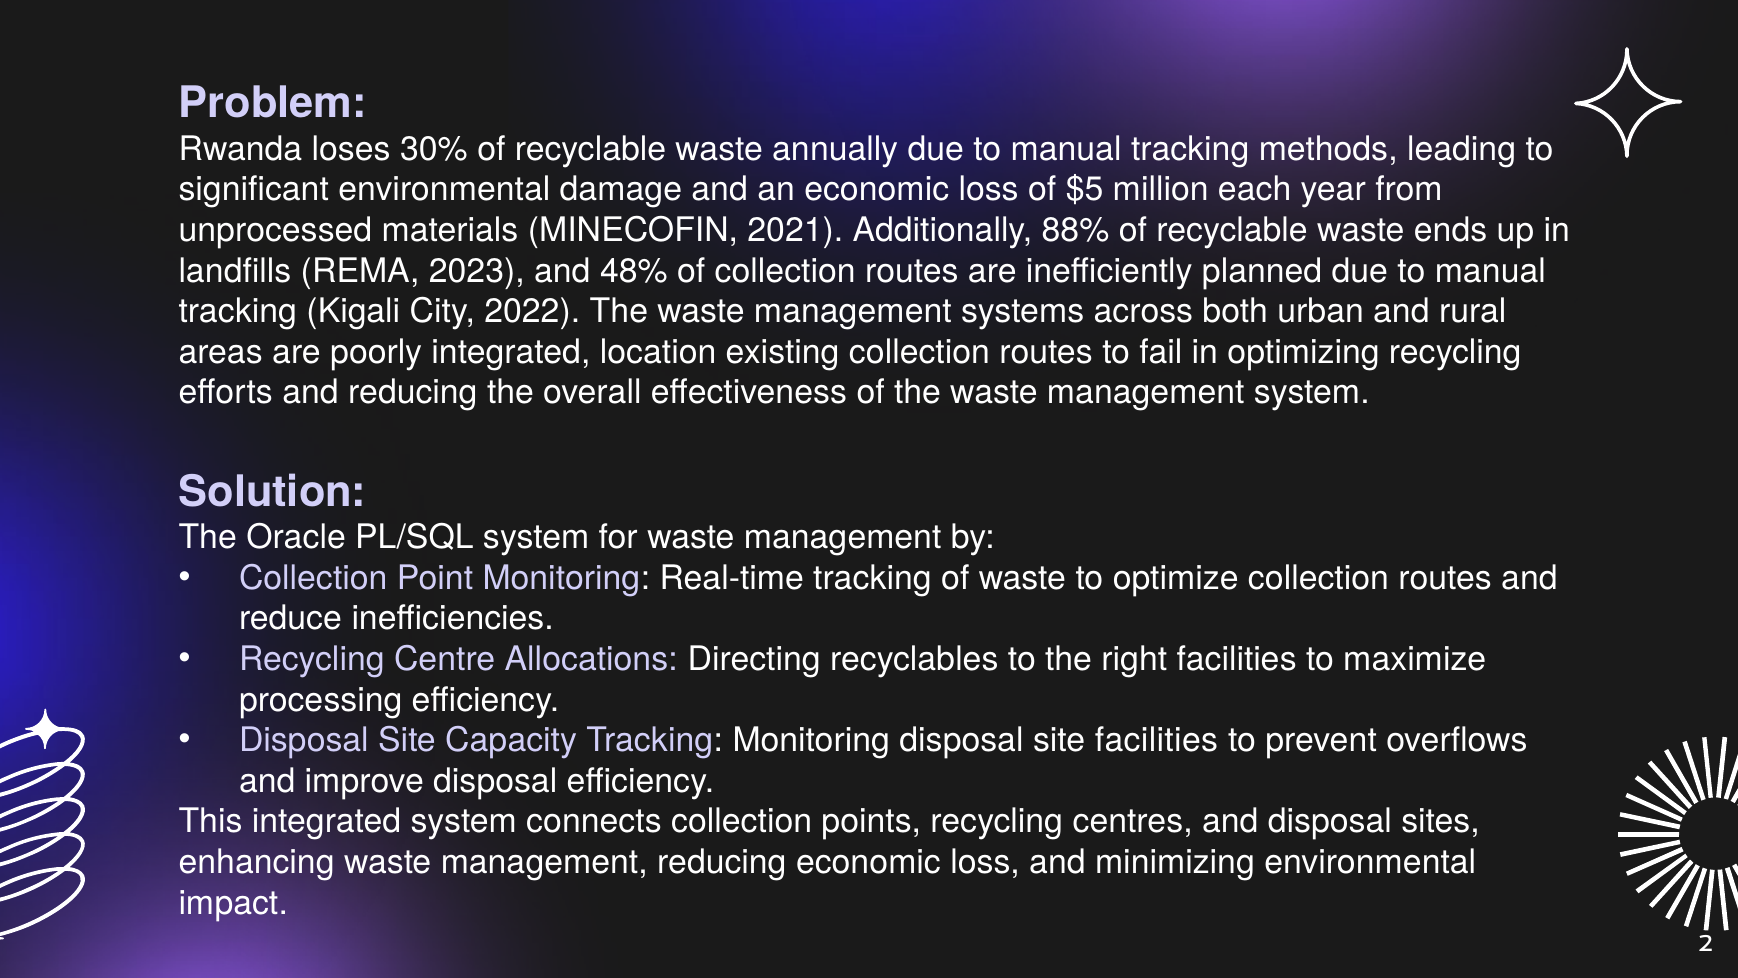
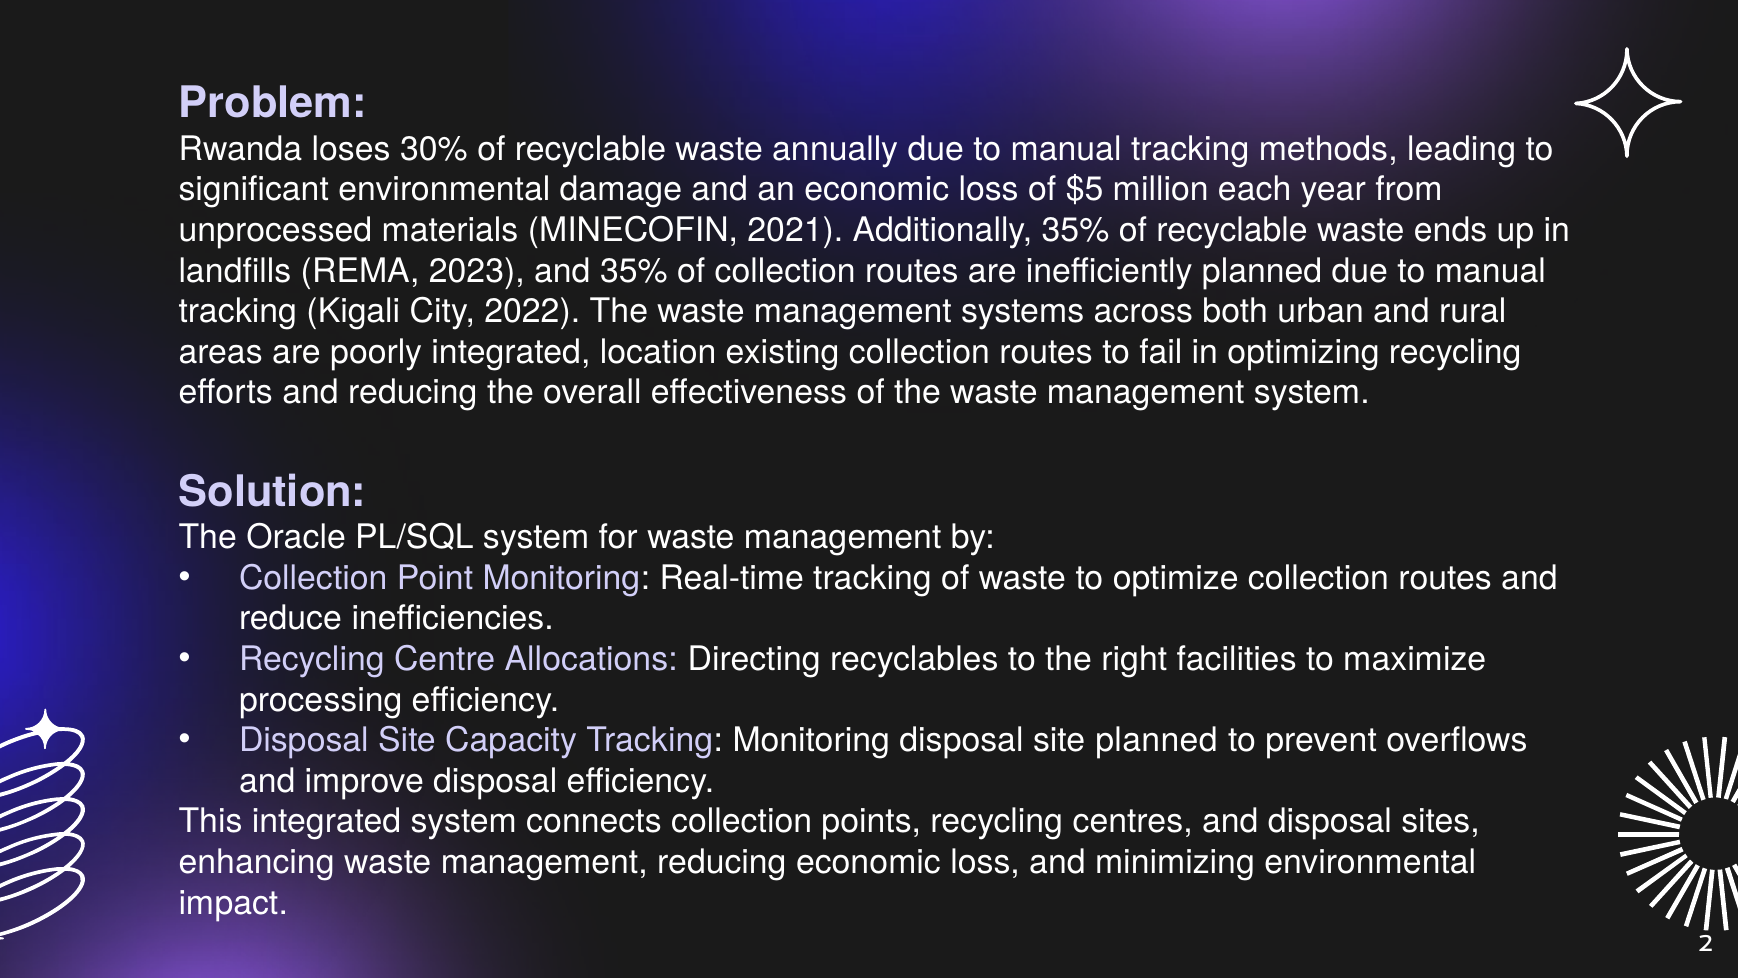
Additionally 88%: 88% -> 35% (1075, 230)
and 48%: 48% -> 35% (634, 271)
site facilities: facilities -> planned (1156, 740)
